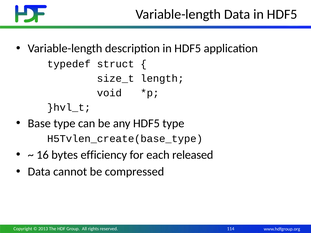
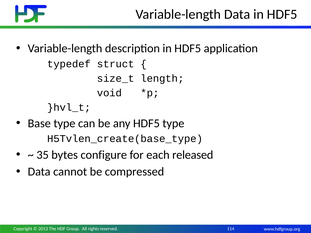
16: 16 -> 35 (43, 155)
efficiency: efficiency -> configure (104, 155)
